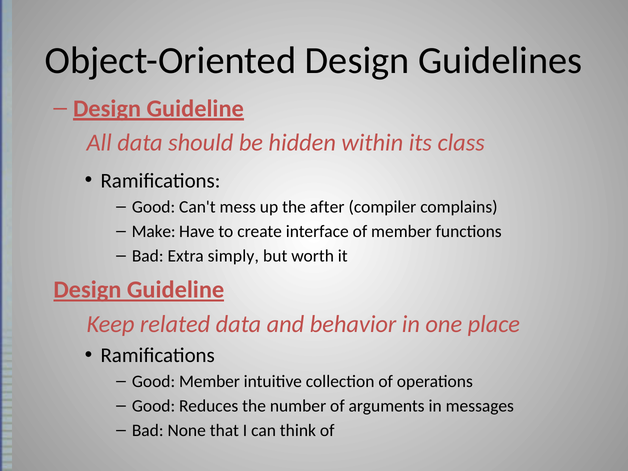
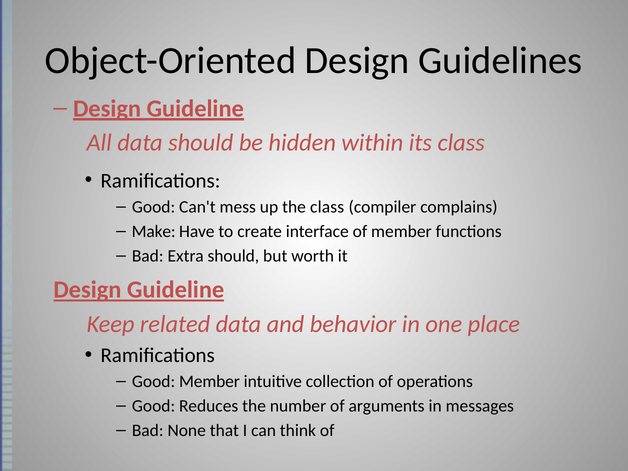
the after: after -> class (327, 207)
Extra simply: simply -> should (233, 256)
